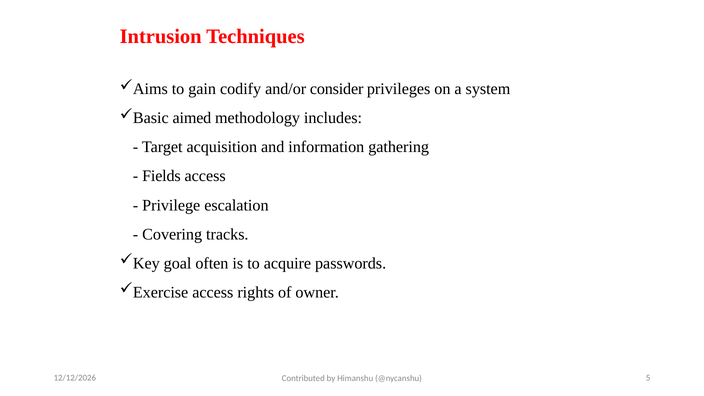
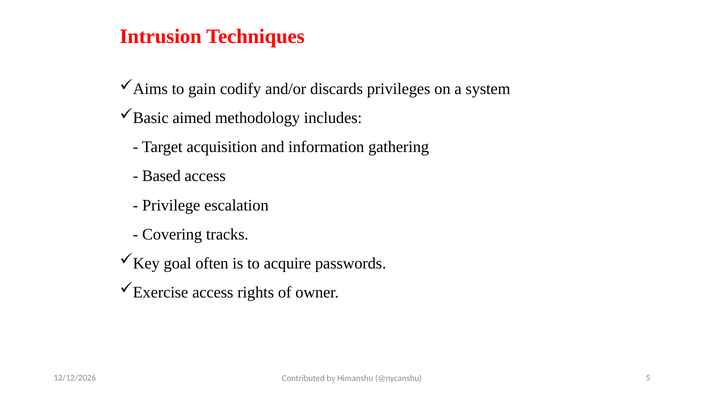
consider: consider -> discards (337, 89)
Fields: Fields -> Based (161, 176)
